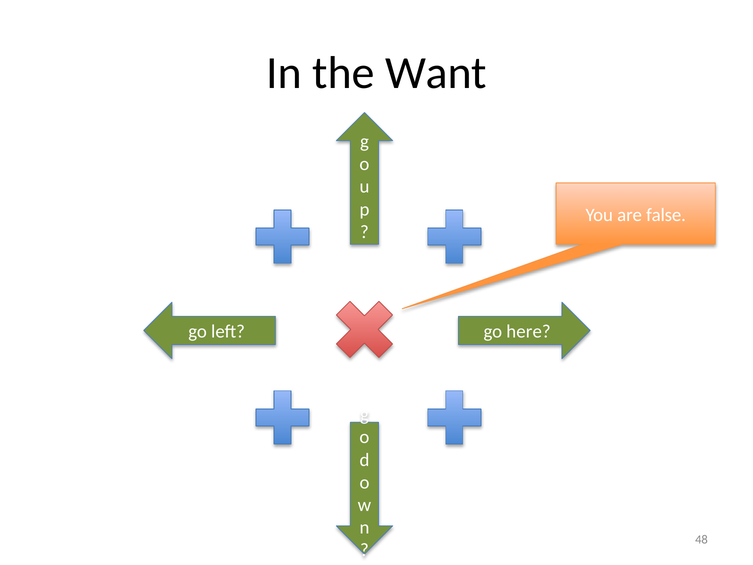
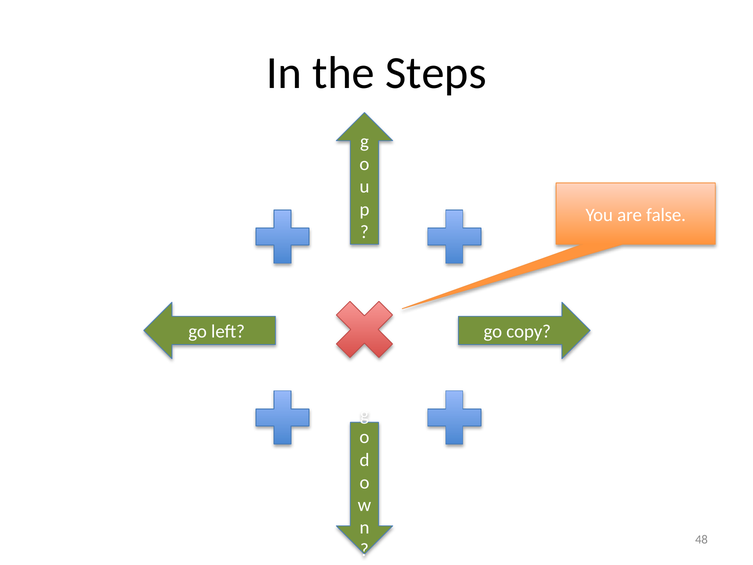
Want: Want -> Steps (436, 73)
here: here -> copy (529, 332)
